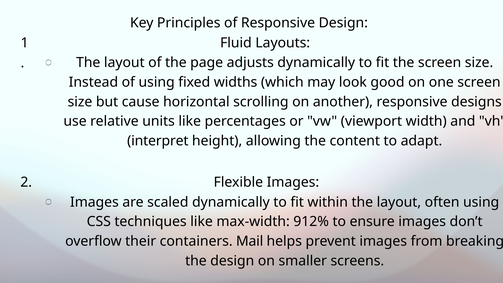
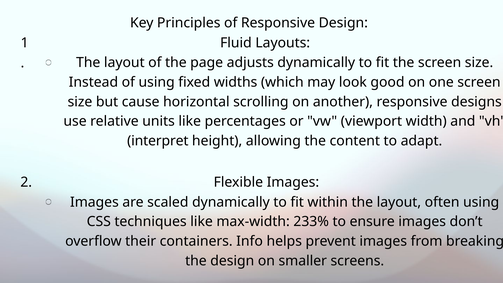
912%: 912% -> 233% (311, 222)
Mail: Mail -> Info (250, 241)
